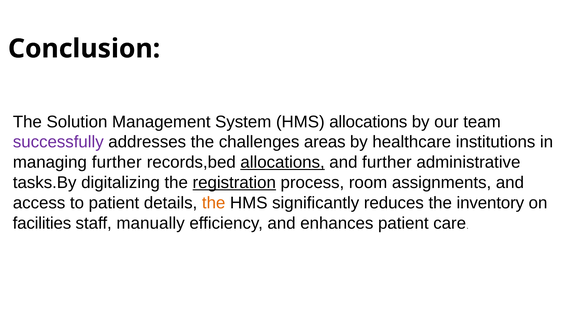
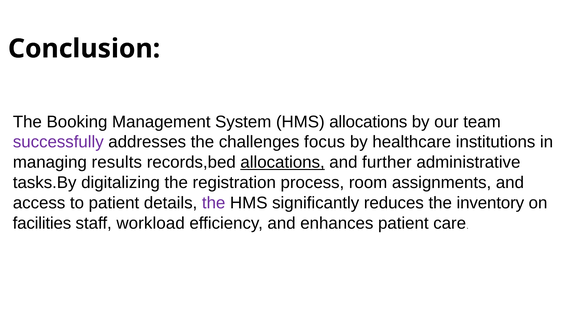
Solution: Solution -> Booking (77, 122)
areas: areas -> focus (325, 142)
managing further: further -> results (117, 162)
registration underline: present -> none (234, 182)
the colour: orange -> purple (214, 203)
manually: manually -> workload (151, 223)
